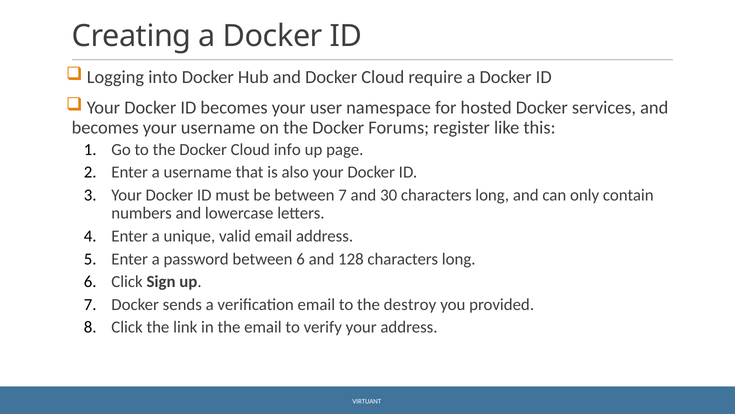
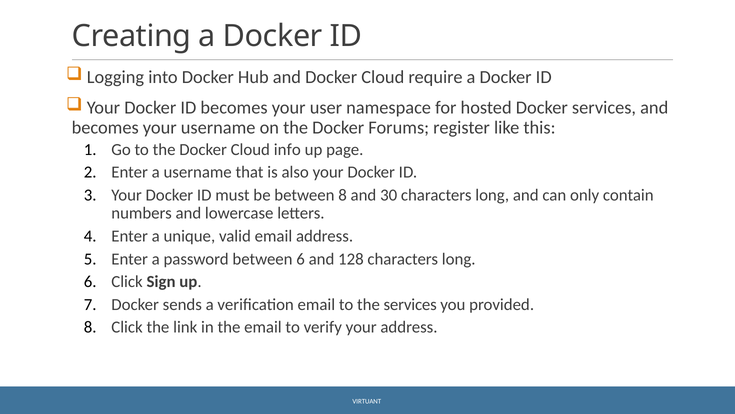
between 7: 7 -> 8 (343, 195)
the destroy: destroy -> services (410, 304)
